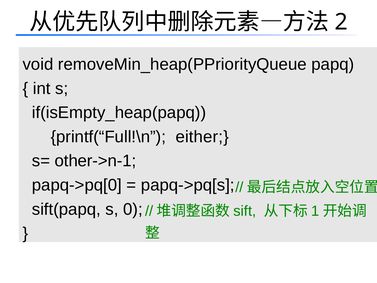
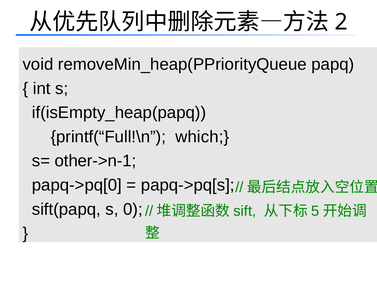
either: either -> which (202, 137)
1: 1 -> 5 (315, 211)
